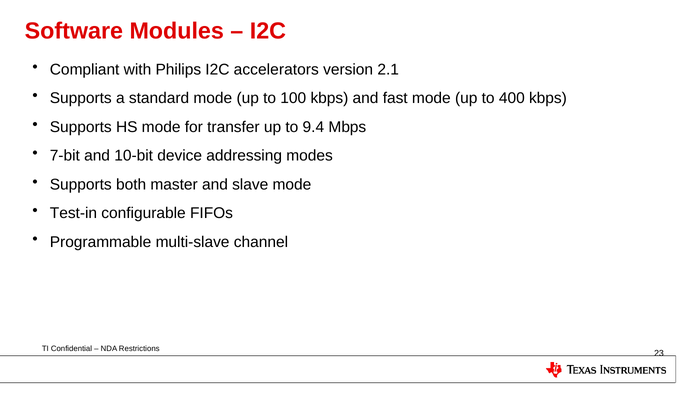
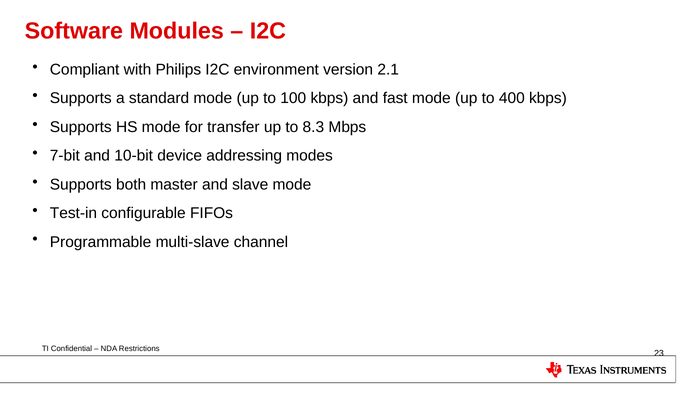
accelerators: accelerators -> environment (276, 70)
9.4: 9.4 -> 8.3 (313, 127)
